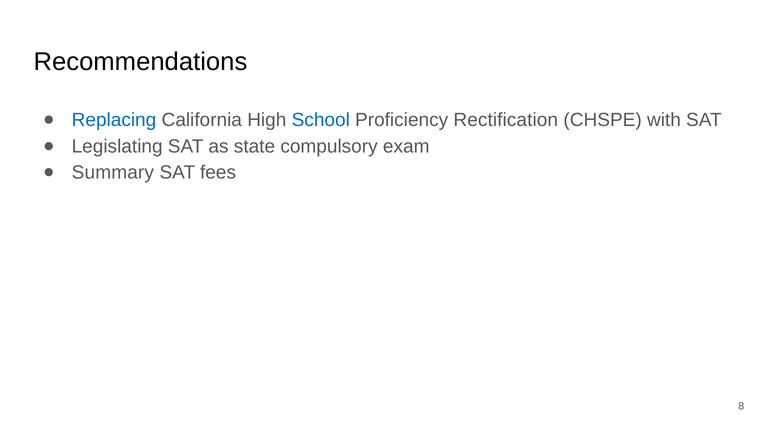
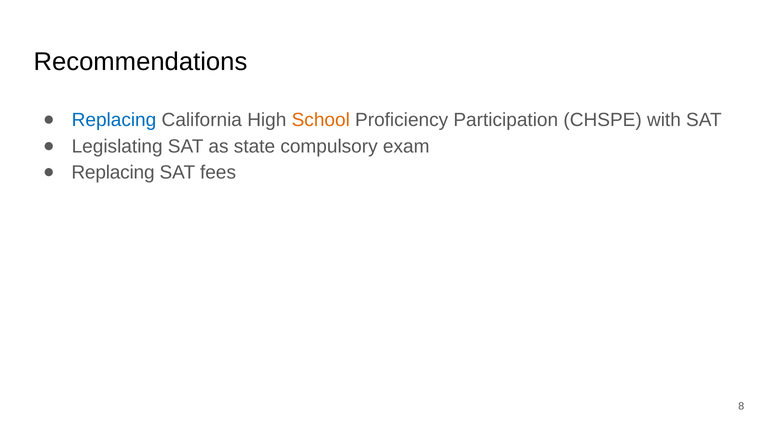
School colour: blue -> orange (321, 120)
Rectification: Rectification -> Participation (506, 120)
Summary: Summary -> Replacing (113, 172)
